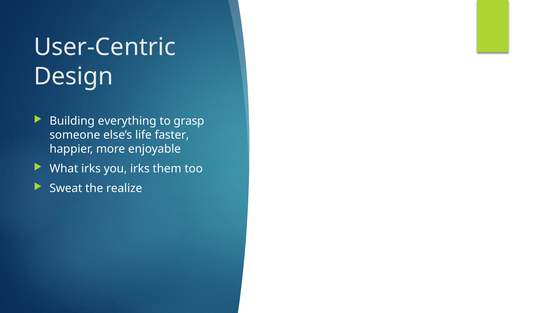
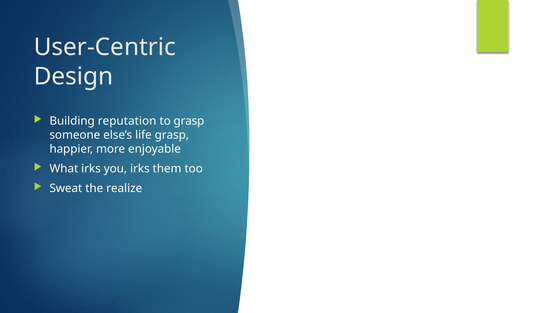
everything: everything -> reputation (127, 121)
life faster: faster -> grasp (172, 135)
